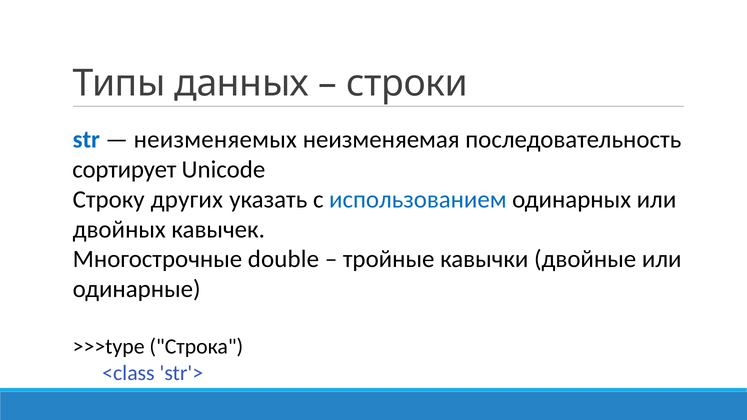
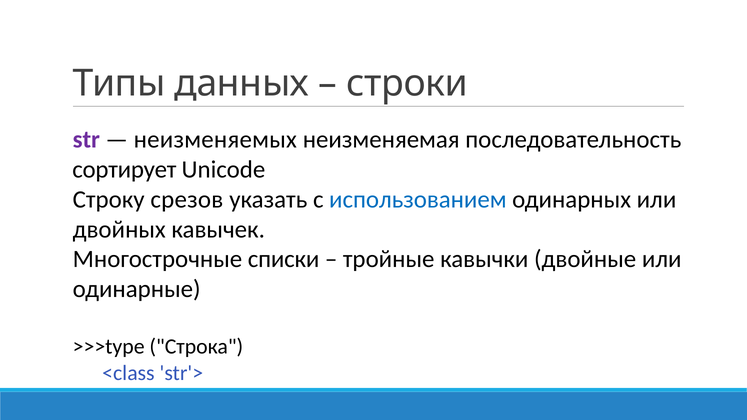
str colour: blue -> purple (86, 140)
других: других -> срезов (187, 200)
double: double -> списки (284, 259)
